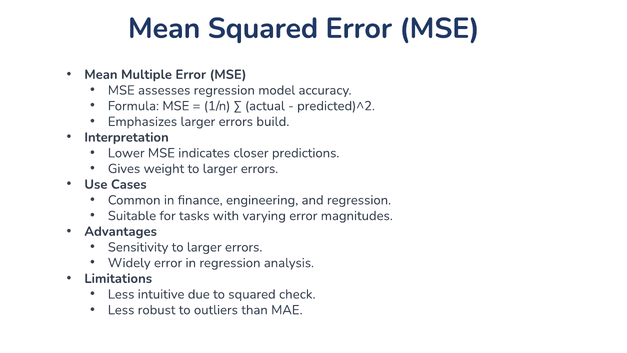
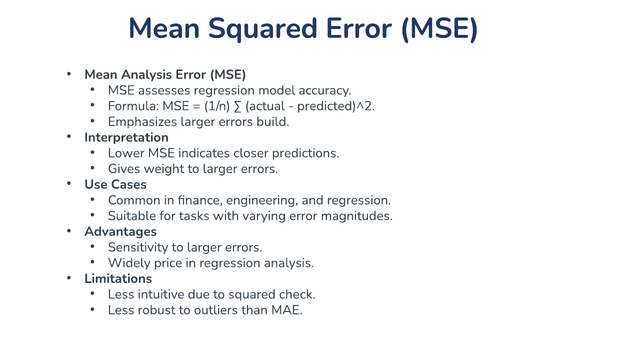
Mean Multiple: Multiple -> Analysis (147, 74)
Widely error: error -> price (168, 263)
